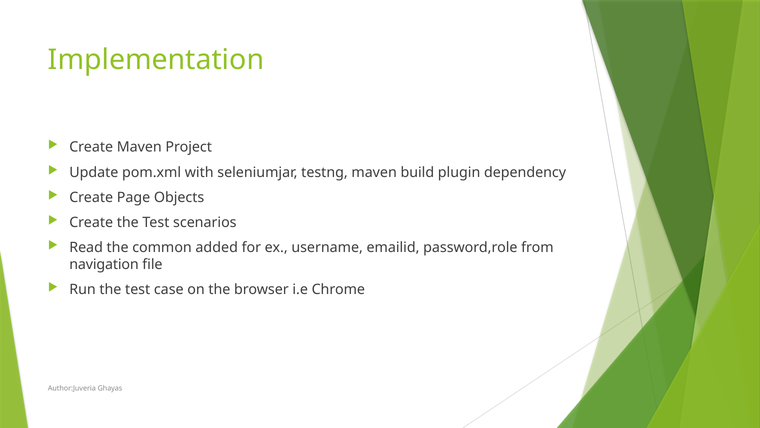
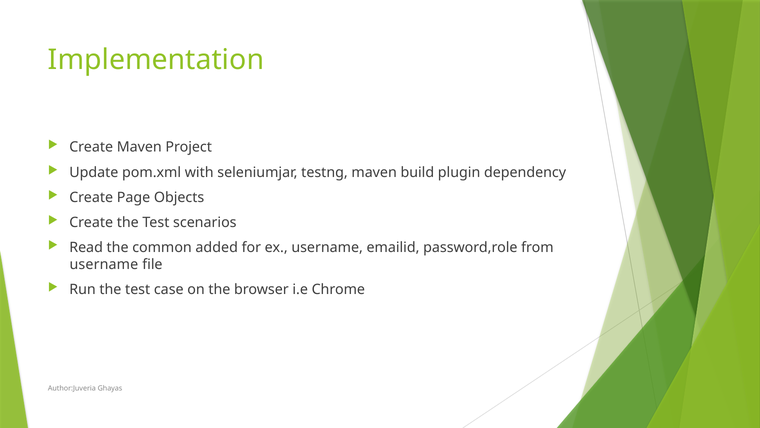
navigation: navigation -> username (104, 264)
